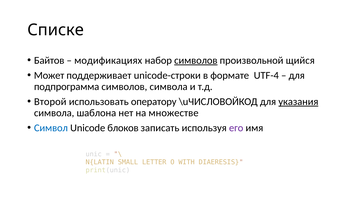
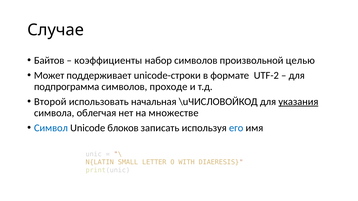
Списке: Списке -> Случае (56, 30)
модификациях: модификациях -> коэффициенты (108, 61)
символов underline: present -> none (196, 61)
щийся: щийся -> целью (300, 61)
UTF-4: UTF-4 -> UTF-2 (266, 76)
символов символа: символа -> проходе (169, 87)
оператору: оператору -> начальная (154, 102)
шаблона: шаблона -> облегчая (96, 113)
его colour: purple -> blue (236, 128)
